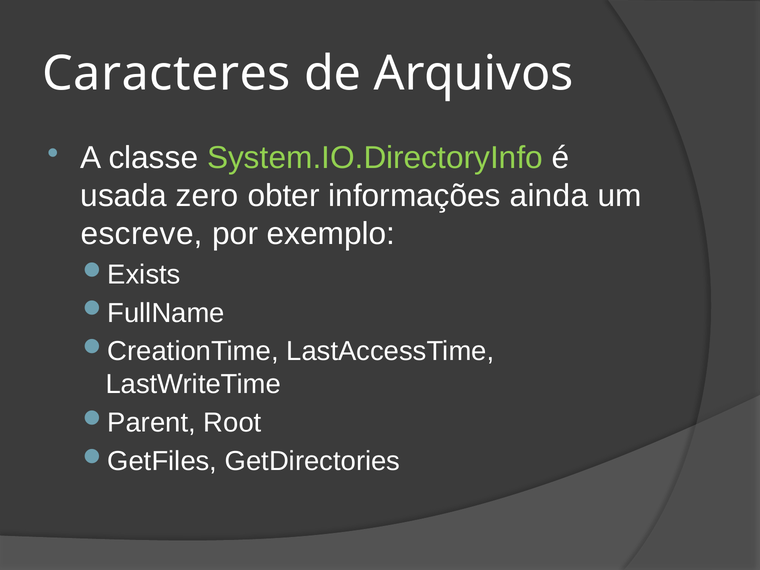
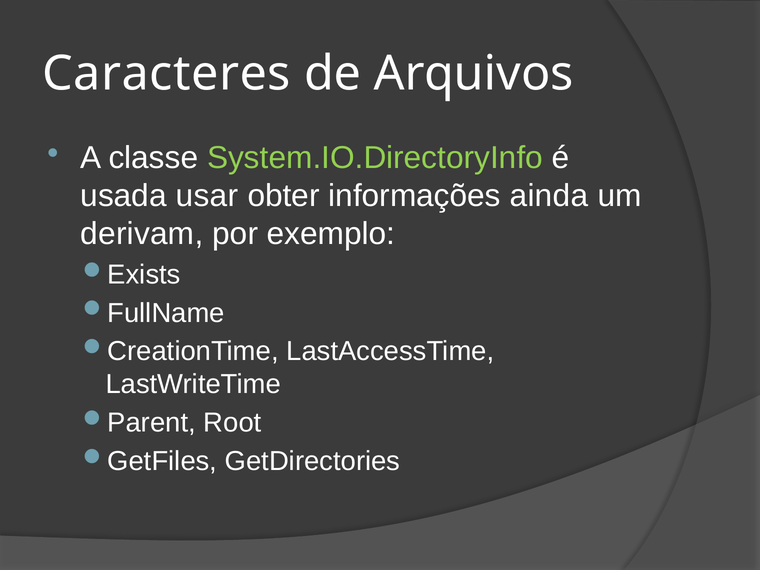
zero: zero -> usar (207, 196)
escreve: escreve -> derivam (142, 234)
